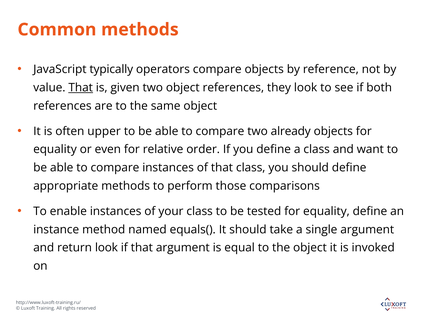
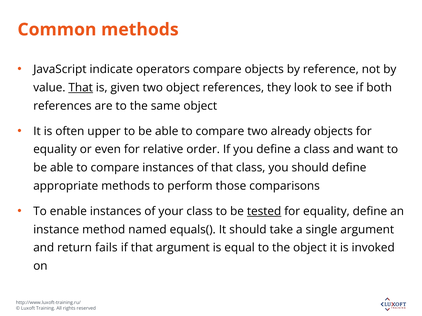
typically: typically -> indicate (111, 69)
tested underline: none -> present (264, 212)
return look: look -> fails (106, 248)
